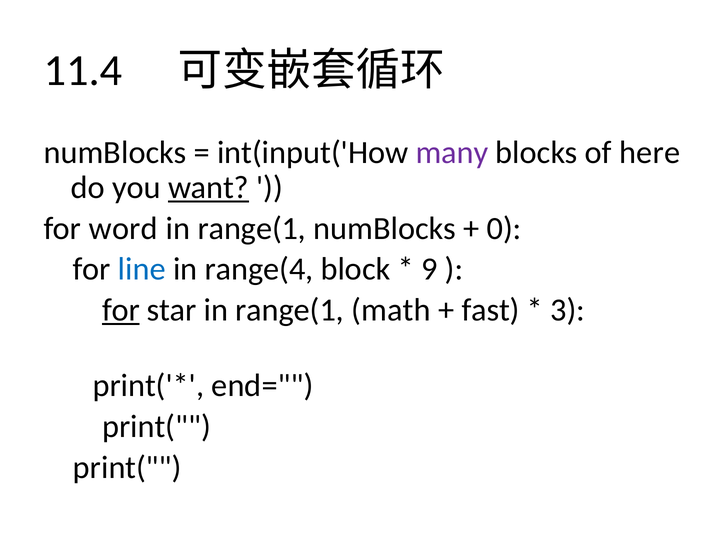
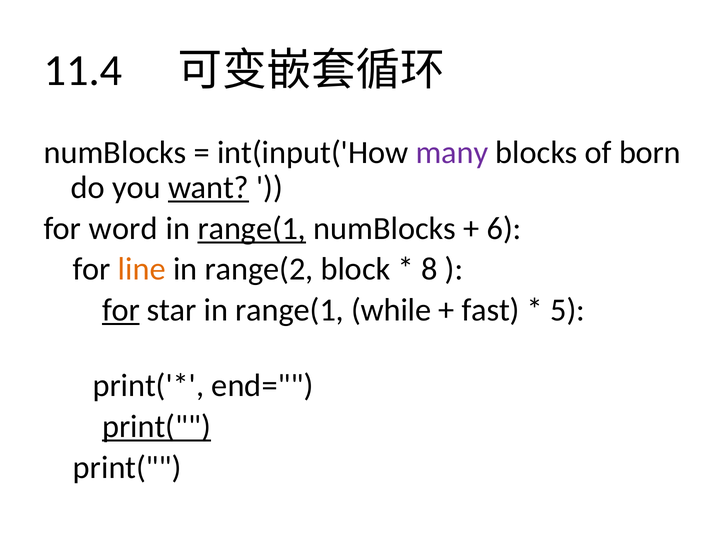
here: here -> born (650, 153)
range(1 underline: none -> present (252, 228)
0: 0 -> 6 (504, 228)
line colour: blue -> orange (142, 269)
range(4: range(4 -> range(2 (259, 269)
9: 9 -> 8 (429, 269)
math: math -> while (391, 310)
3: 3 -> 5 (568, 310)
print( underline: none -> present (157, 427)
